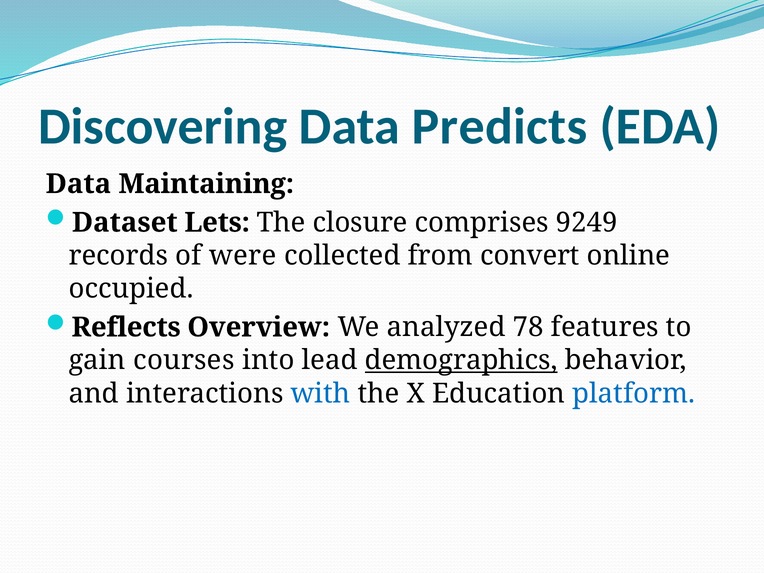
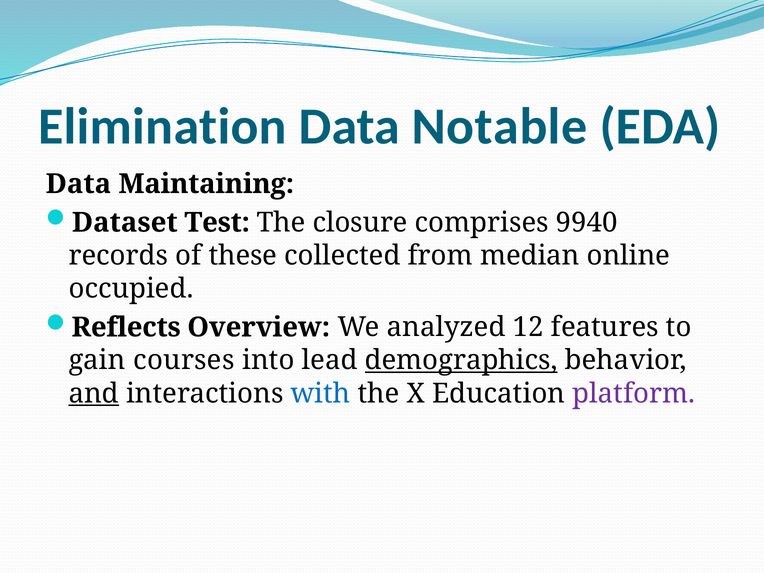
Discovering: Discovering -> Elimination (163, 127)
Predicts: Predicts -> Notable (500, 127)
Lets: Lets -> Test (217, 223)
9249: 9249 -> 9940 (587, 223)
were: were -> these (243, 256)
convert: convert -> median (530, 256)
78: 78 -> 12 (528, 327)
and underline: none -> present (94, 393)
platform colour: blue -> purple (634, 393)
